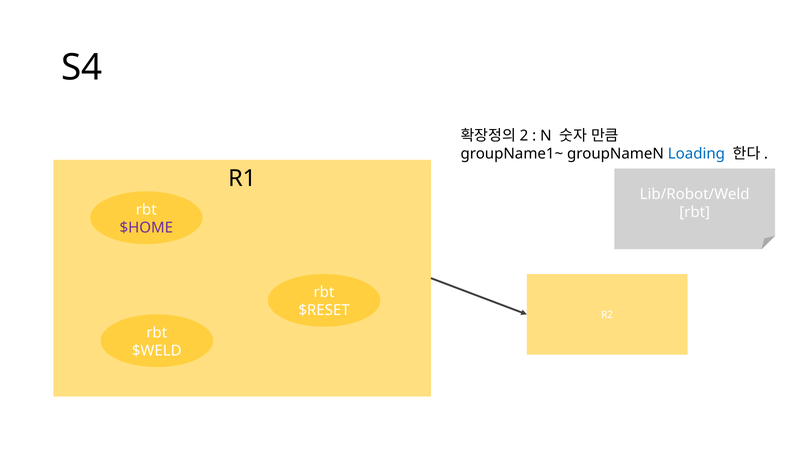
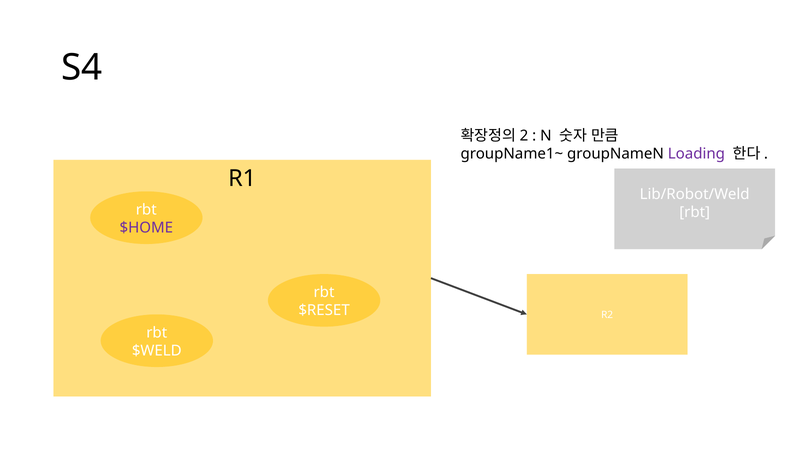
Loading colour: blue -> purple (696, 154)
